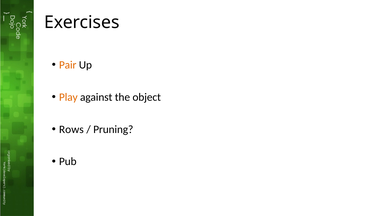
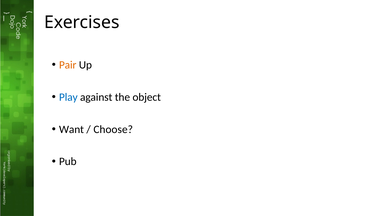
Play colour: orange -> blue (68, 97)
Rows: Rows -> Want (71, 129)
Pruning: Pruning -> Choose (113, 129)
